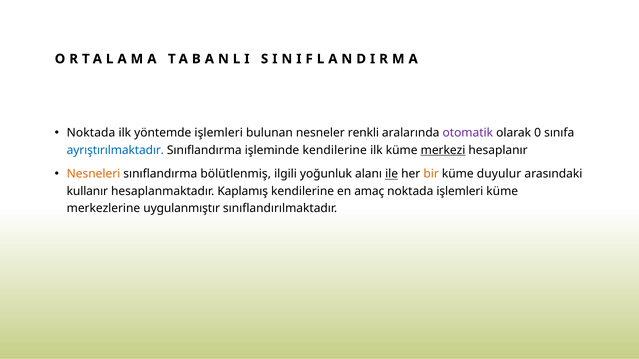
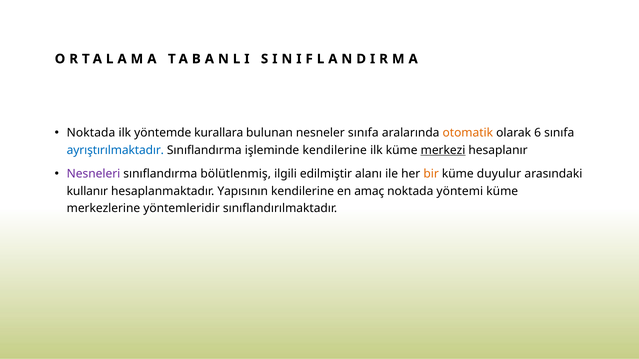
yöntemde işlemleri: işlemleri -> kurallara (219, 133)
nesneler renkli: renkli -> sınıfa (363, 133)
otomatik colour: purple -> orange (468, 133)
0: 0 -> 6 (538, 133)
Nesneleri colour: orange -> purple (93, 174)
yoğunluk: yoğunluk -> edilmiştir (326, 174)
ile underline: present -> none (392, 174)
Kaplamış: Kaplamış -> Yapısının (243, 191)
noktada işlemleri: işlemleri -> yöntemi (460, 191)
uygulanmıştır: uygulanmıştır -> yöntemleridir (182, 209)
